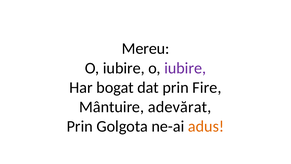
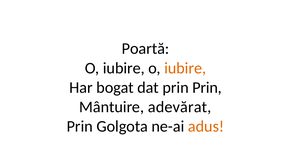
Mereu: Mereu -> Poartă (146, 49)
iubire colour: purple -> orange (185, 68)
prin Fire: Fire -> Prin (207, 87)
